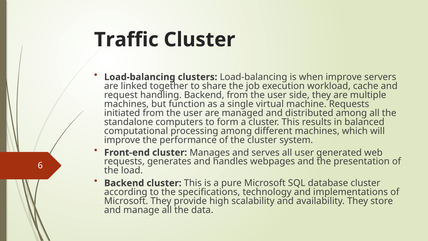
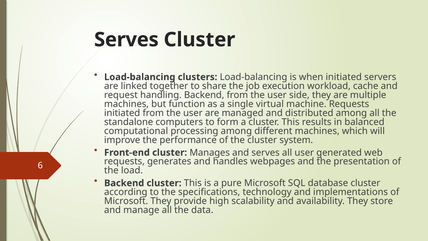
Traffic: Traffic -> Serves (126, 40)
when improve: improve -> initiated (344, 77)
